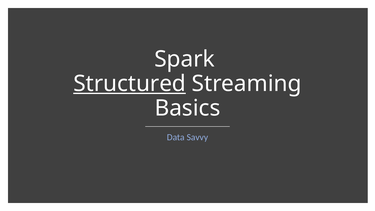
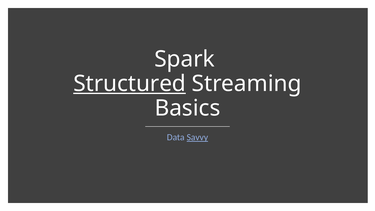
Savvy underline: none -> present (197, 137)
